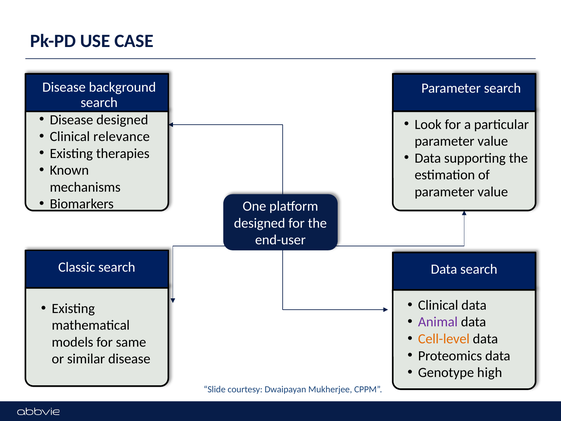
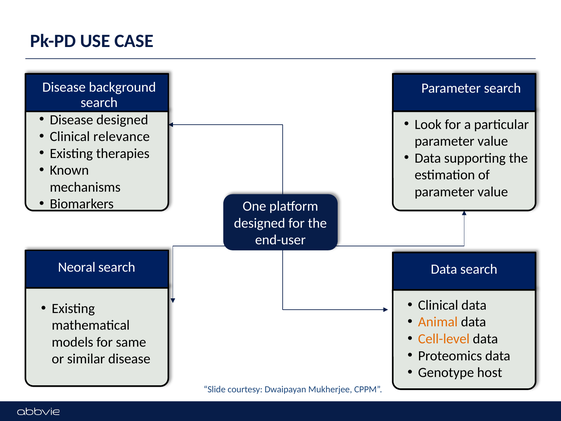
Classic: Classic -> Neoral (77, 267)
Animal colour: purple -> orange (438, 322)
high: high -> host (490, 372)
